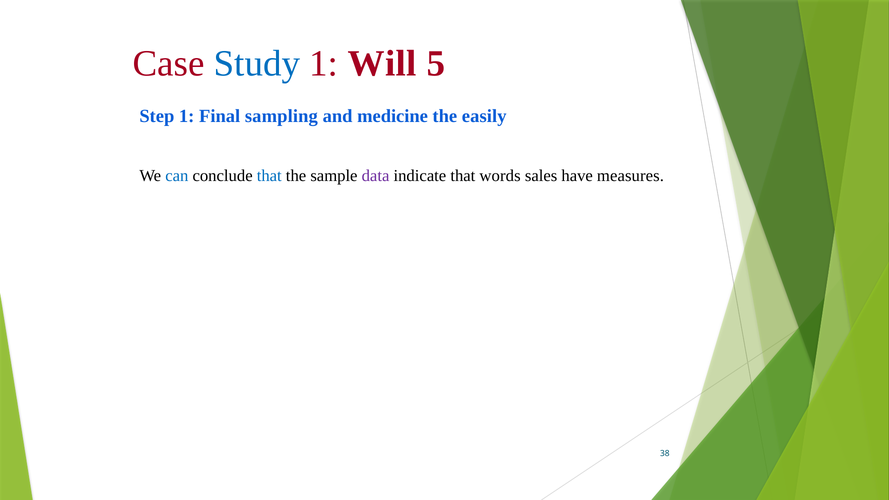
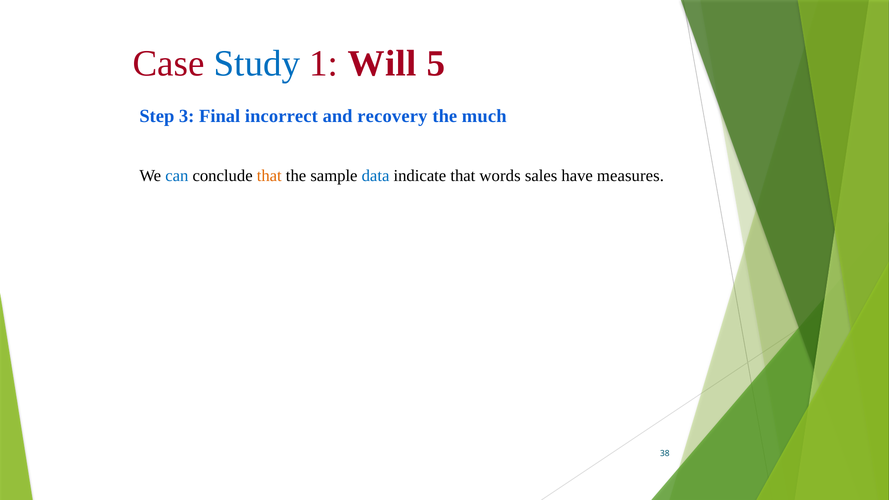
Step 1: 1 -> 3 (187, 116)
sampling: sampling -> incorrect (281, 116)
medicine: medicine -> recovery (392, 116)
easily: easily -> much (484, 116)
that colour: blue -> orange (269, 176)
data colour: purple -> blue (376, 176)
